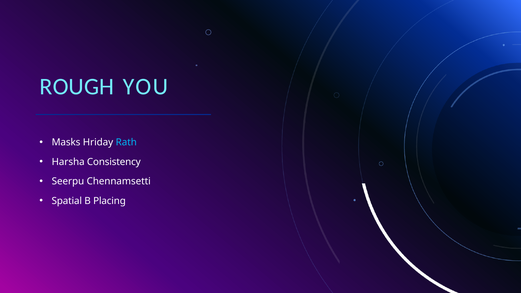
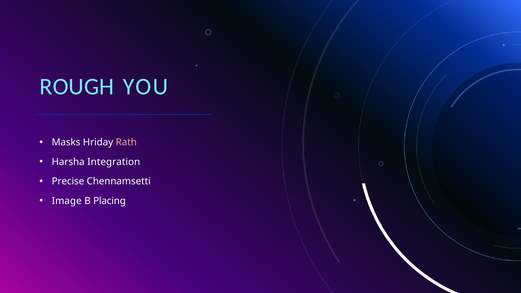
Rath colour: light blue -> pink (126, 142)
Consistency: Consistency -> Integration (114, 162)
Seerpu: Seerpu -> Precise (68, 181)
Spatial: Spatial -> Image (67, 201)
